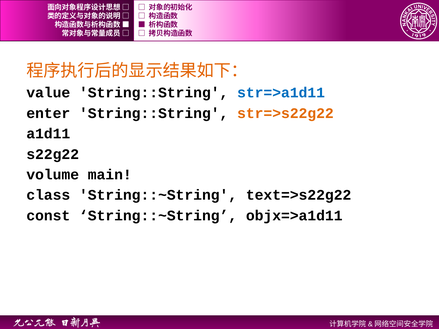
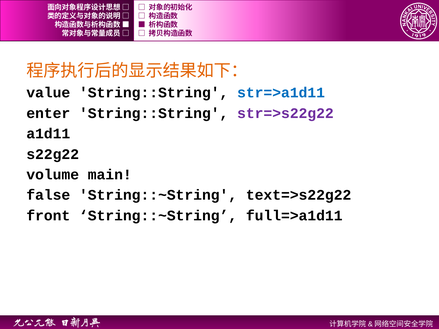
str=>s22g22 colour: orange -> purple (285, 113)
class: class -> false (48, 195)
const: const -> front (48, 216)
objx=>a1d11: objx=>a1d11 -> full=>a1d11 (294, 216)
